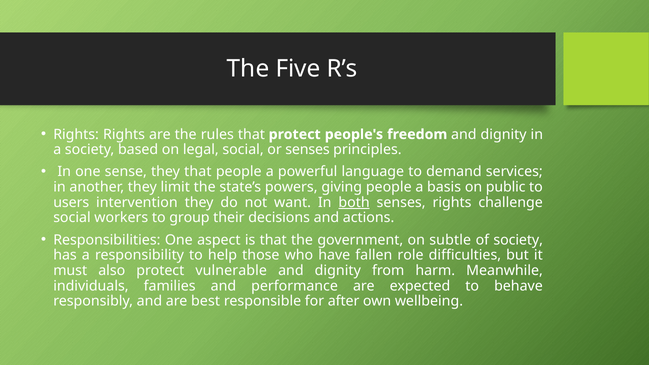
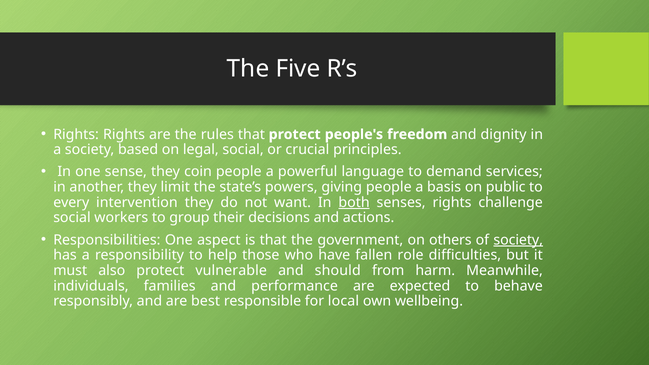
or senses: senses -> crucial (307, 150)
they that: that -> coin (198, 172)
users: users -> every (71, 202)
subtle: subtle -> others (450, 240)
society underline: none -> present (518, 240)
dignity: dignity -> should (338, 271)
after: after -> local (343, 301)
